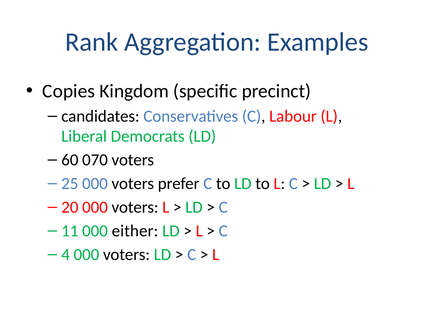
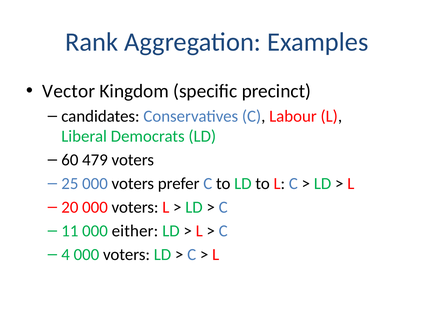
Copies: Copies -> Vector (69, 91)
070: 070 -> 479 (95, 160)
